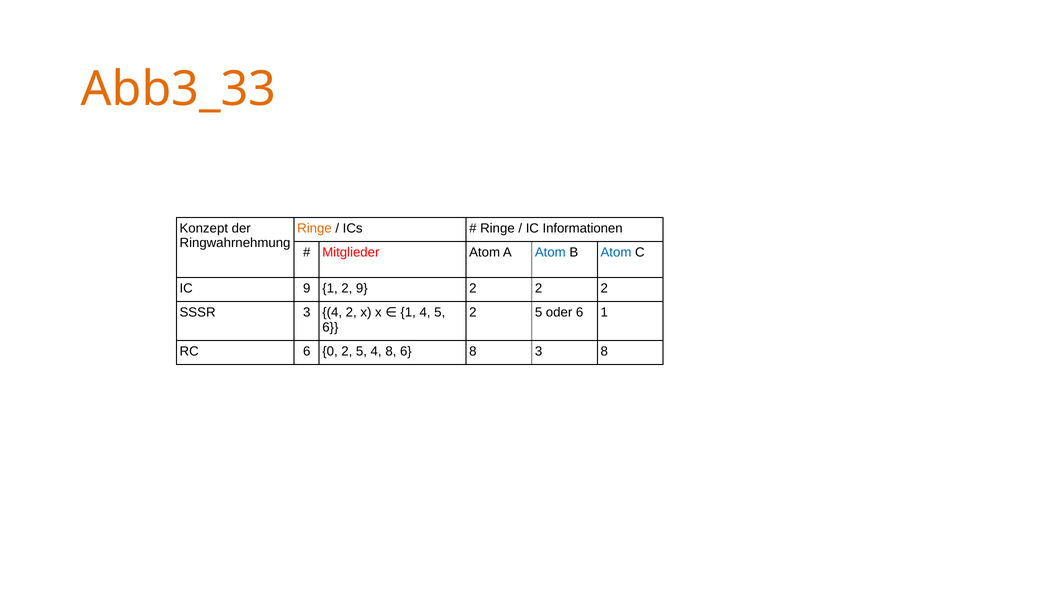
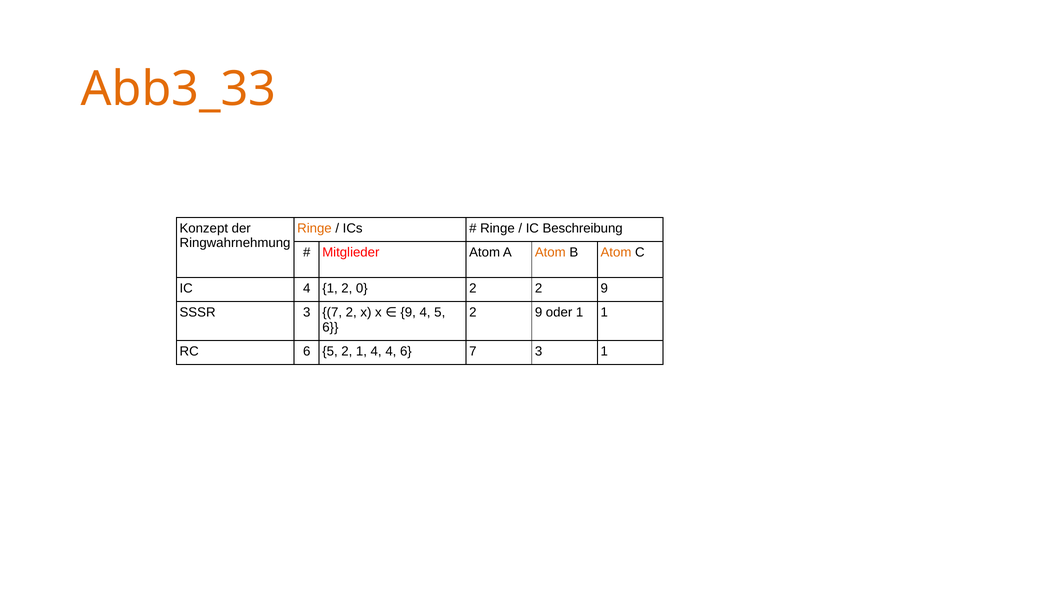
Informationen: Informationen -> Beschreibung (583, 228)
Atom colour: blue -> orange (550, 252)
Atom colour: blue -> orange (616, 252)
IC 9: 9 -> 4 (307, 288)
2 9: 9 -> 0 (362, 288)
2 2 2: 2 -> 9 (604, 288)
3 4: 4 -> 7 (332, 312)
x 1: 1 -> 9 (408, 312)
5: 5 -> 9 (539, 312)
oder 6: 6 -> 1 (580, 312)
6 0: 0 -> 5 (330, 351)
5: 5 -> 1 (361, 351)
4 8: 8 -> 4 (391, 351)
6 8: 8 -> 7 (473, 351)
3 8: 8 -> 1 (604, 351)
